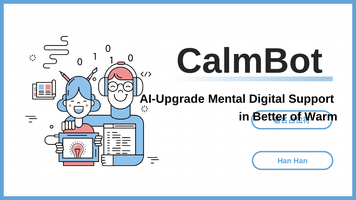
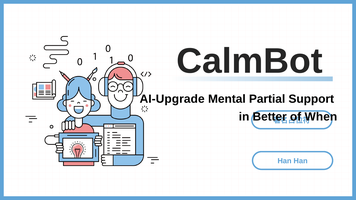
Digital: Digital -> Partial (267, 99)
Warm: Warm -> When (321, 117)
